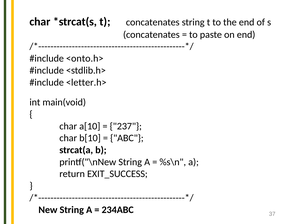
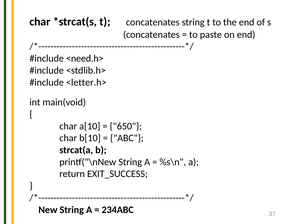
<onto.h>: <onto.h> -> <need.h> (85, 58)
237: 237 -> 650 (126, 126)
